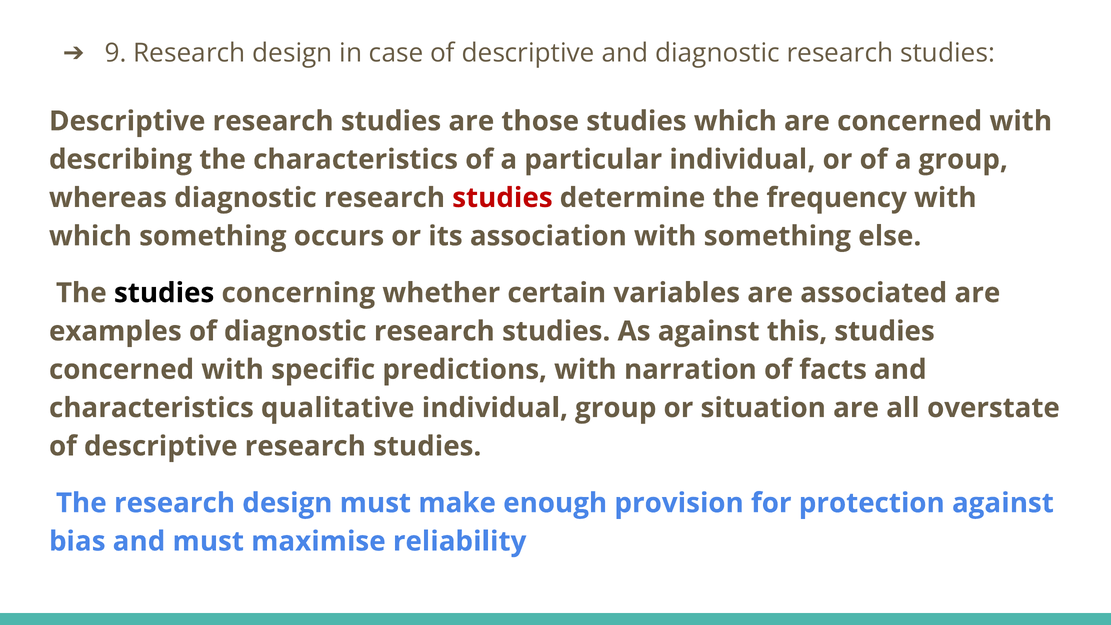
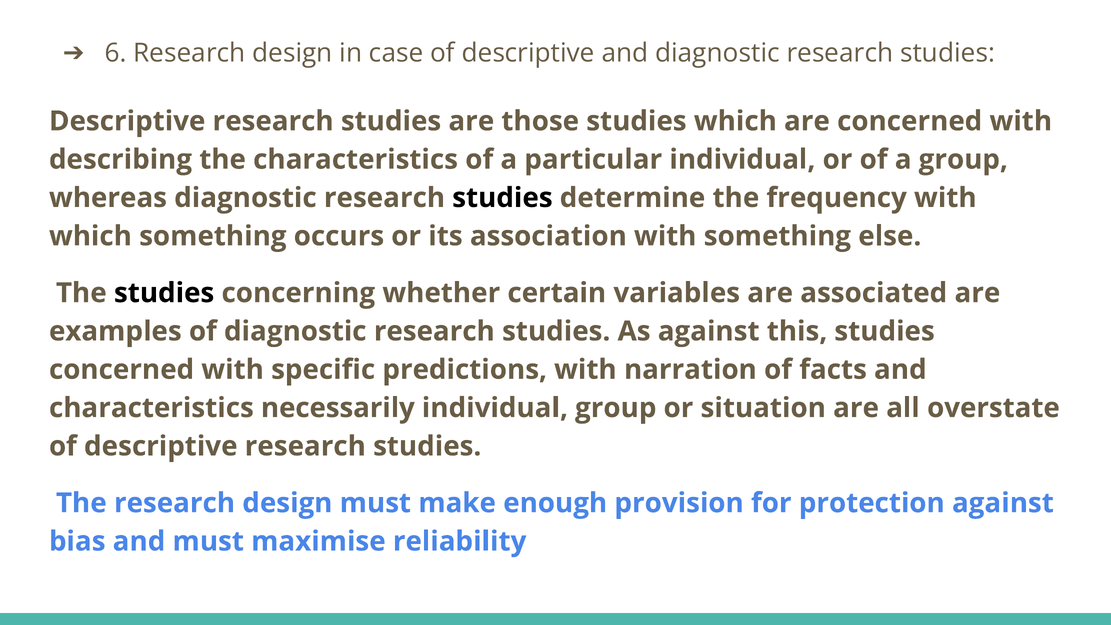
9: 9 -> 6 (115, 53)
studies colour: red -> black (502, 198)
qualitative: qualitative -> necessarily (338, 408)
